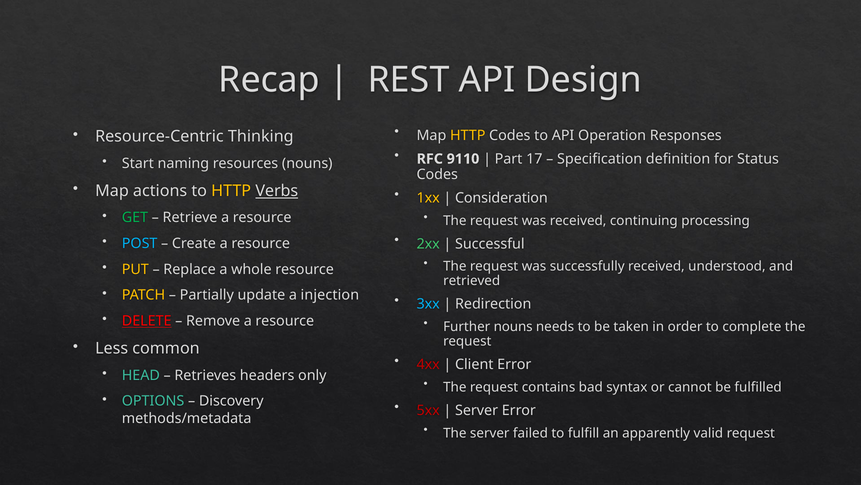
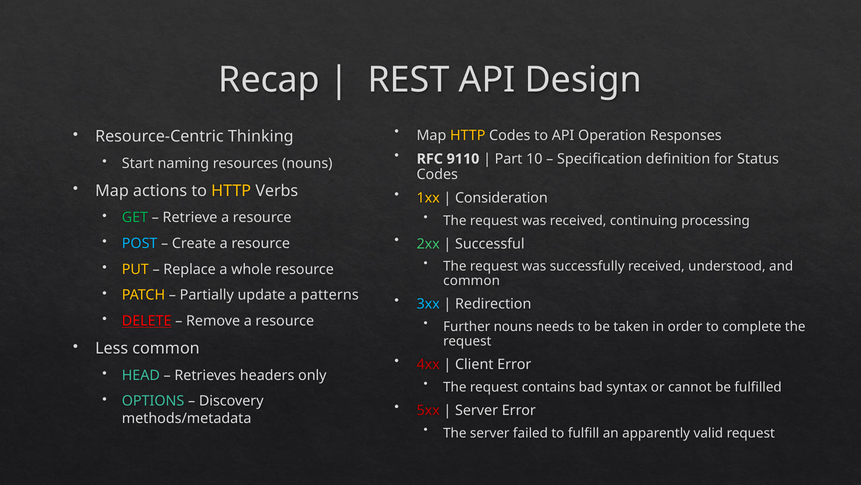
17: 17 -> 10 (534, 159)
Verbs underline: present -> none (277, 191)
retrieved: retrieved -> common (472, 281)
injection: injection -> patterns (330, 295)
